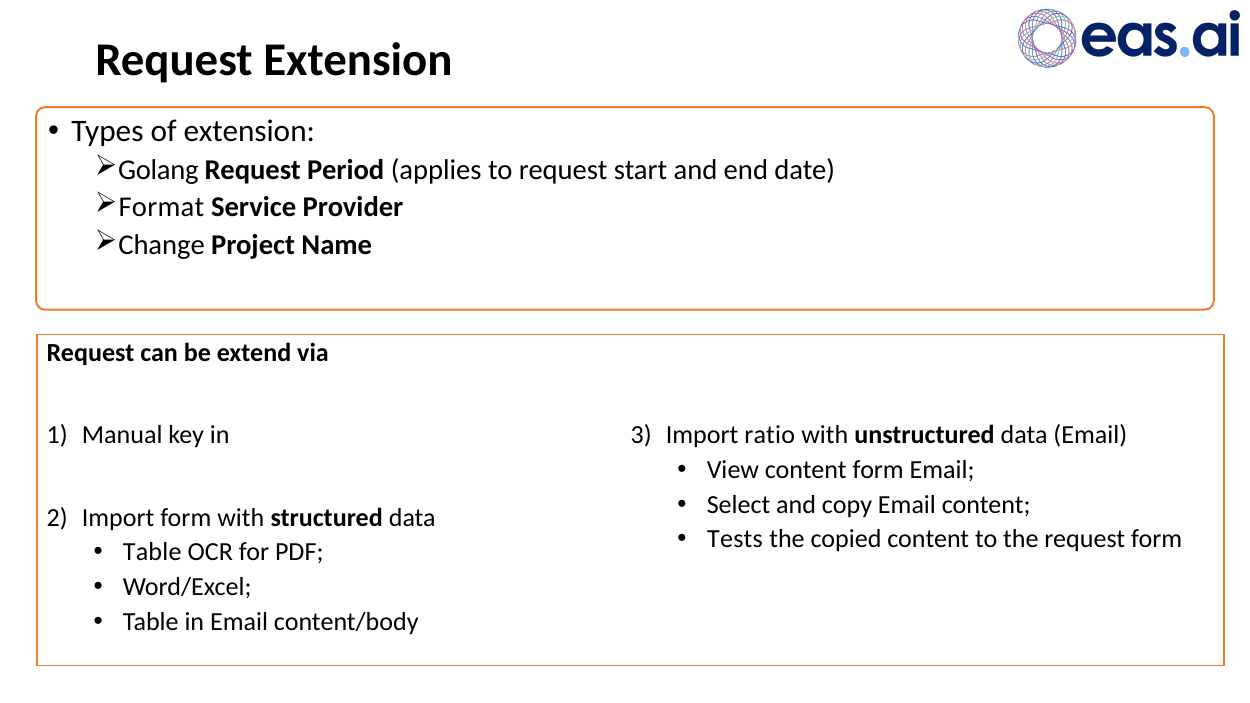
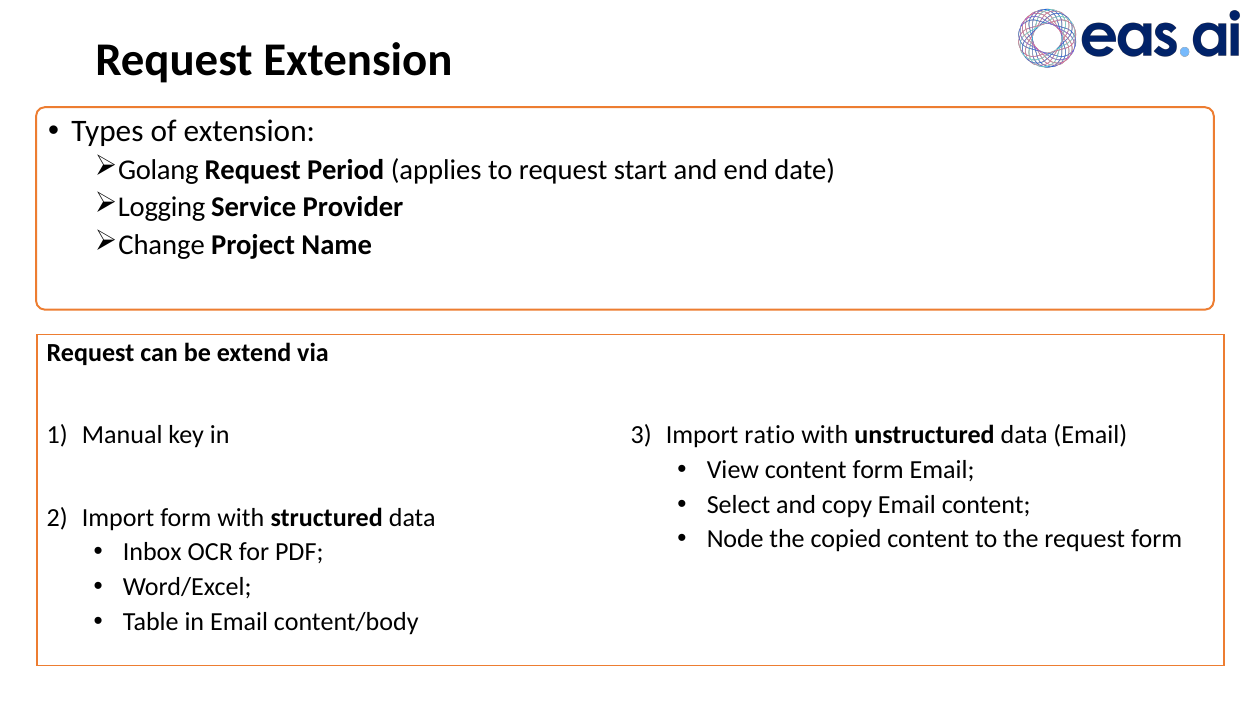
Format: Format -> Logging (162, 207)
Tests: Tests -> Node (735, 539)
Table: Table -> Inbox (152, 552)
